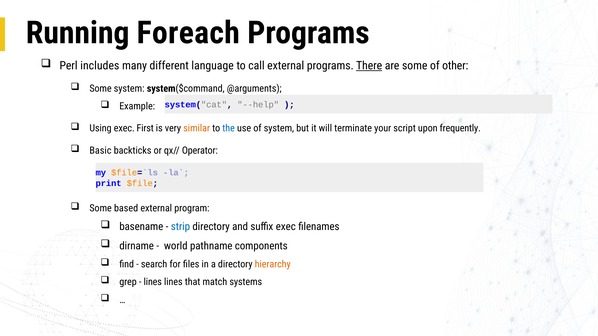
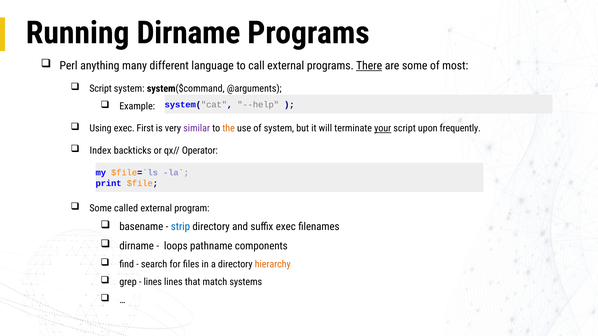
Running Foreach: Foreach -> Dirname (188, 33)
includes: includes -> anything (100, 66)
other: other -> most (455, 66)
Some: Some -> Script (101, 89)
similar colour: orange -> purple (197, 129)
the colour: blue -> orange (229, 129)
your underline: none -> present (383, 129)
Basic: Basic -> Index (100, 151)
based: based -> called (126, 208)
world: world -> loops (176, 246)
